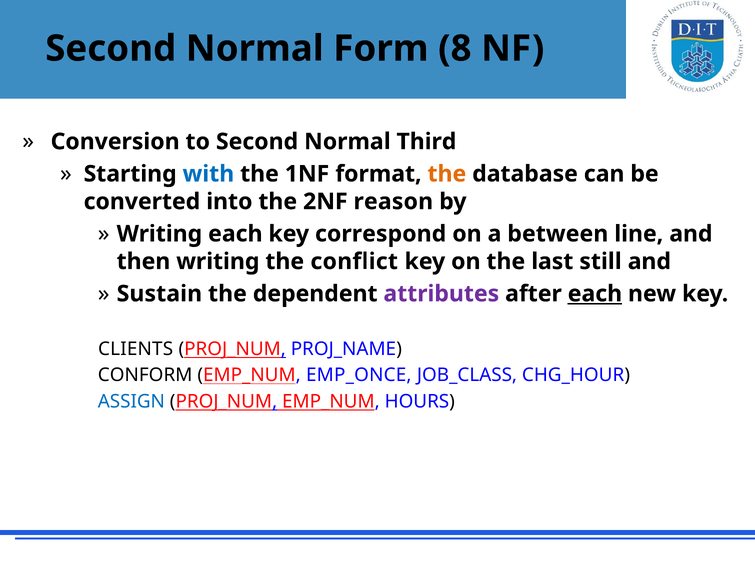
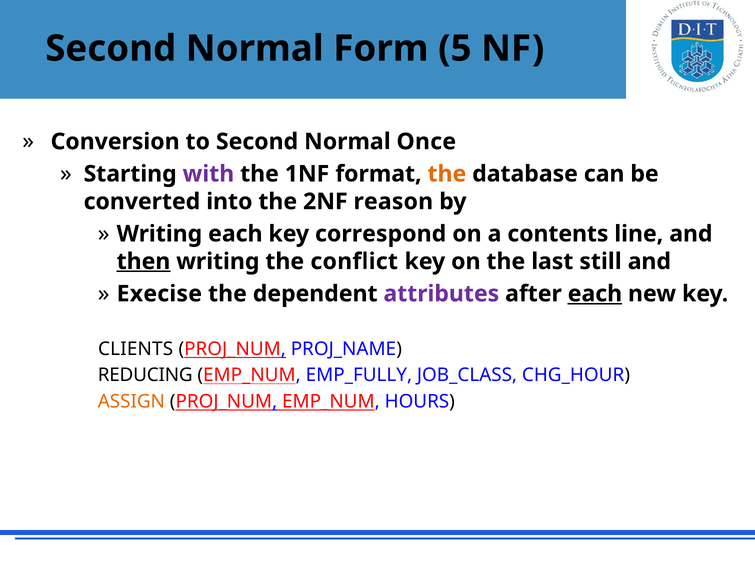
8: 8 -> 5 (455, 49)
Third: Third -> Once (426, 142)
with colour: blue -> purple (208, 174)
between: between -> contents (558, 234)
then underline: none -> present (143, 262)
Sustain: Sustain -> Execise (159, 294)
CONFORM: CONFORM -> REDUCING (145, 375)
EMP_ONCE: EMP_ONCE -> EMP_FULLY (359, 375)
ASSIGN colour: blue -> orange (131, 402)
